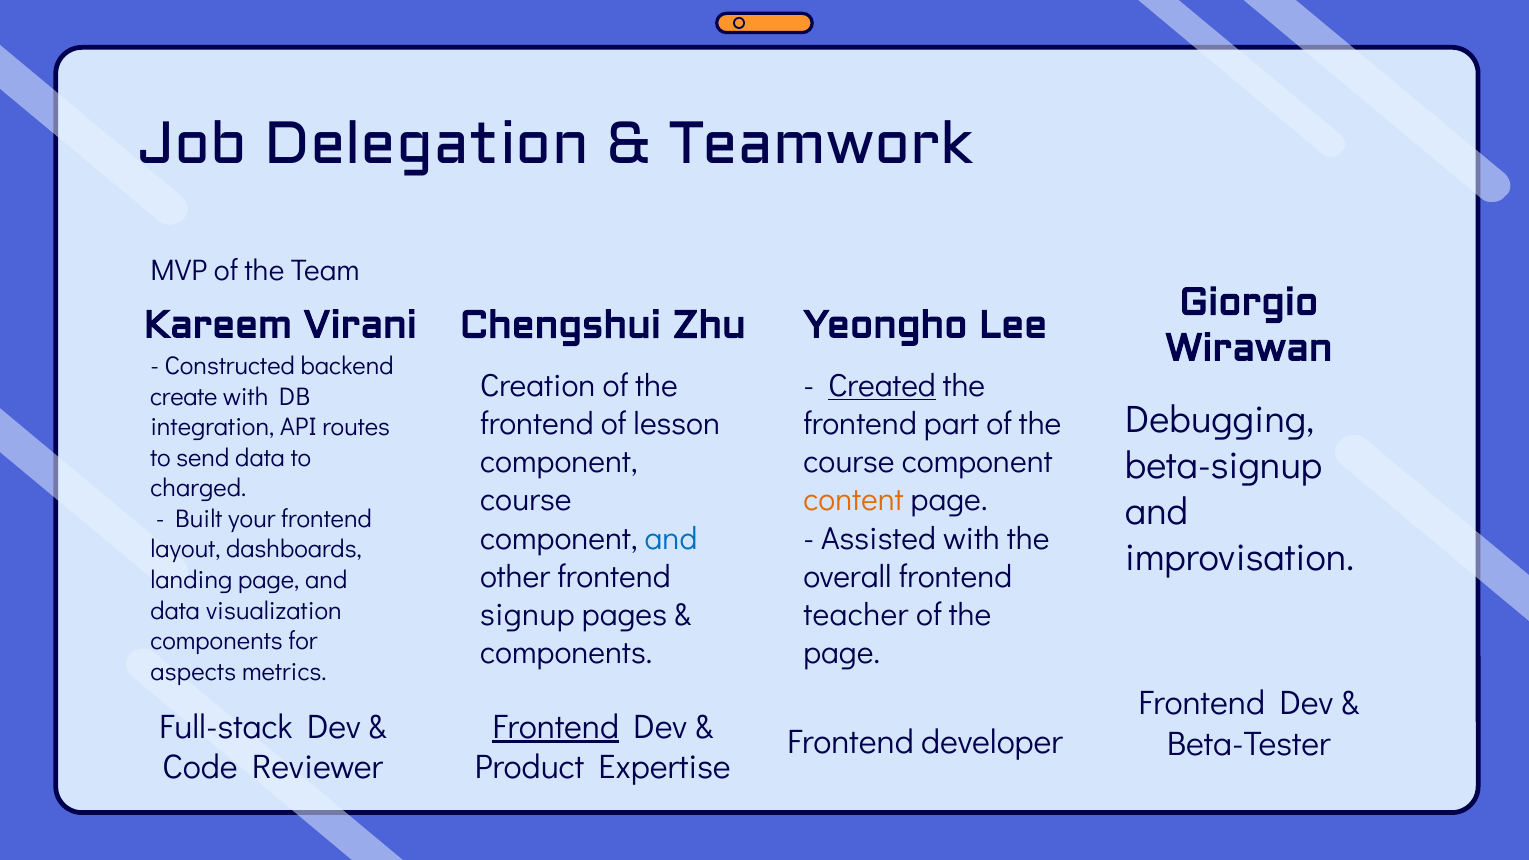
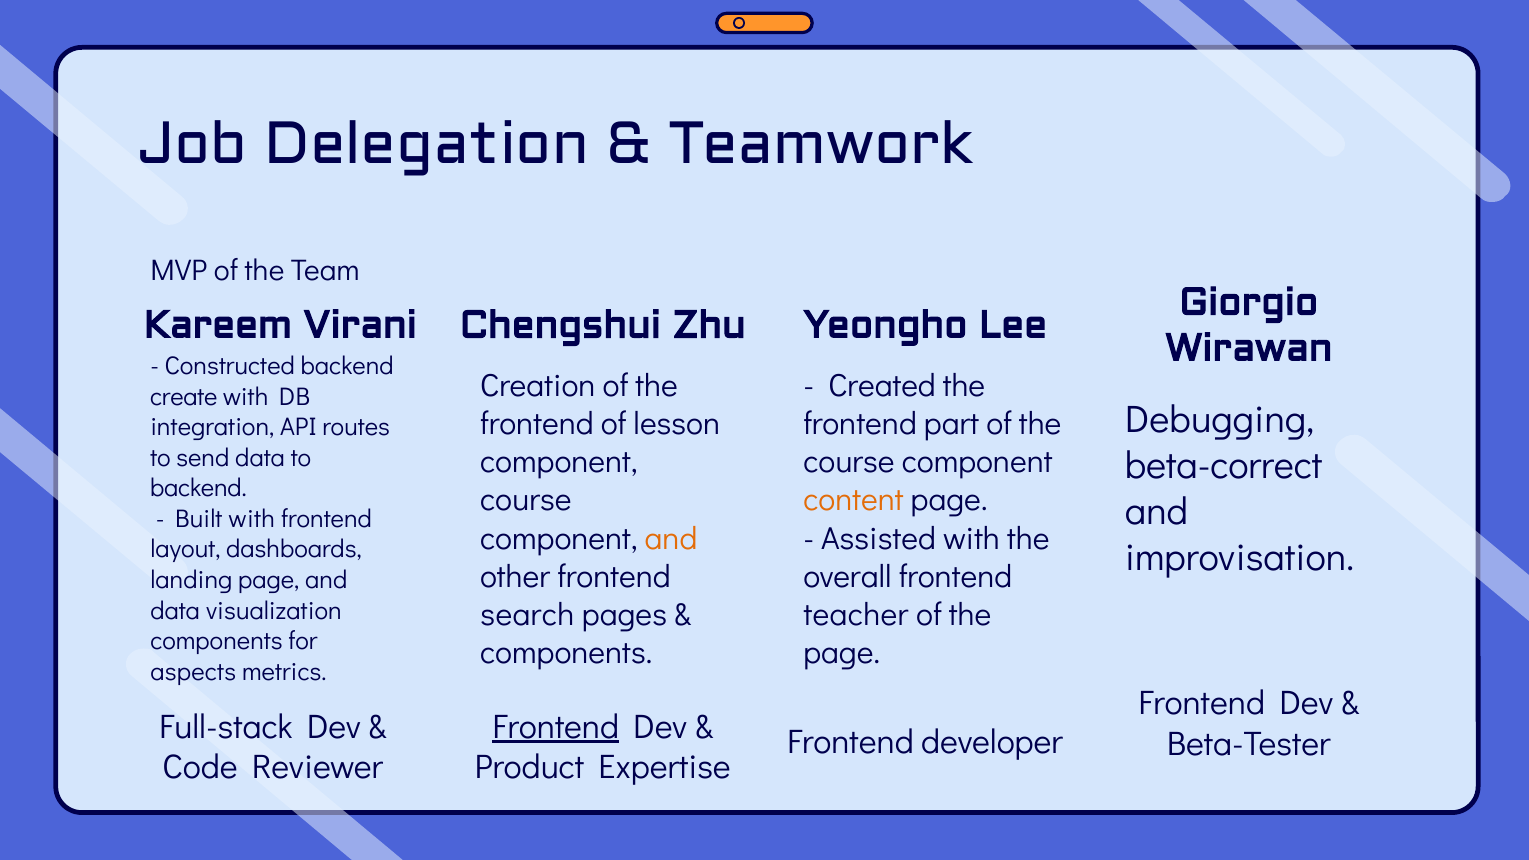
Created underline: present -> none (882, 386)
beta-signup: beta-signup -> beta-correct (1224, 466)
charged: charged -> backend (198, 488)
Built your: your -> with (252, 519)
and colour: blue -> orange (671, 539)
signup: signup -> search (527, 615)
